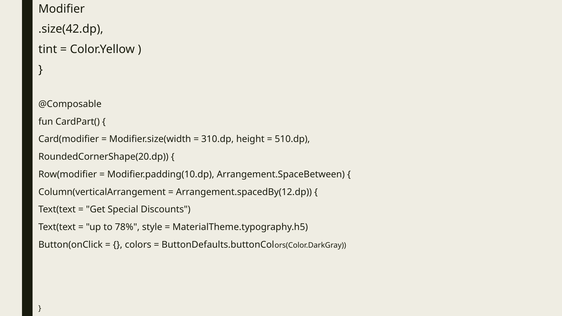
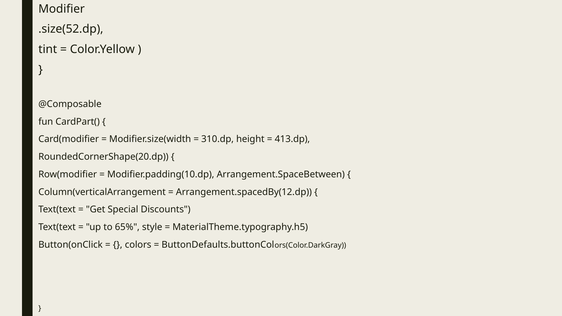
.size(42.dp: .size(42.dp -> .size(52.dp (71, 29)
510.dp: 510.dp -> 413.dp (292, 139)
78%: 78% -> 65% (127, 227)
